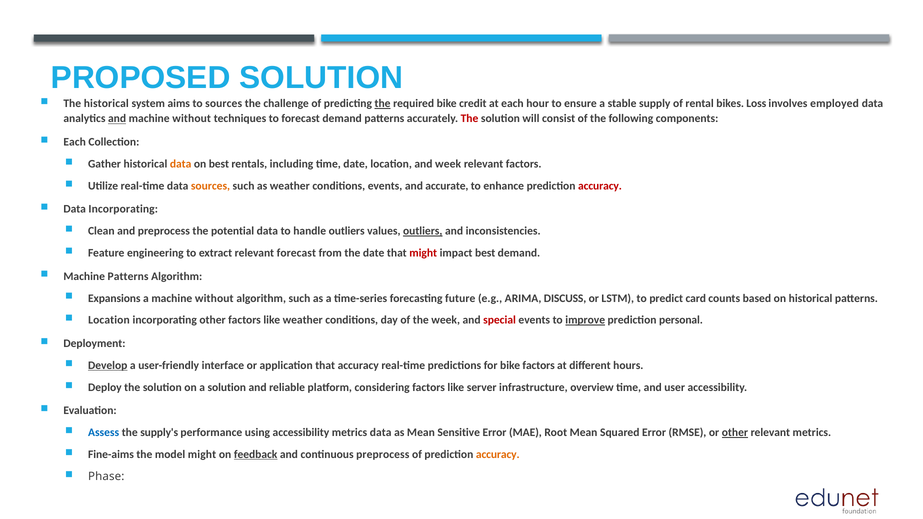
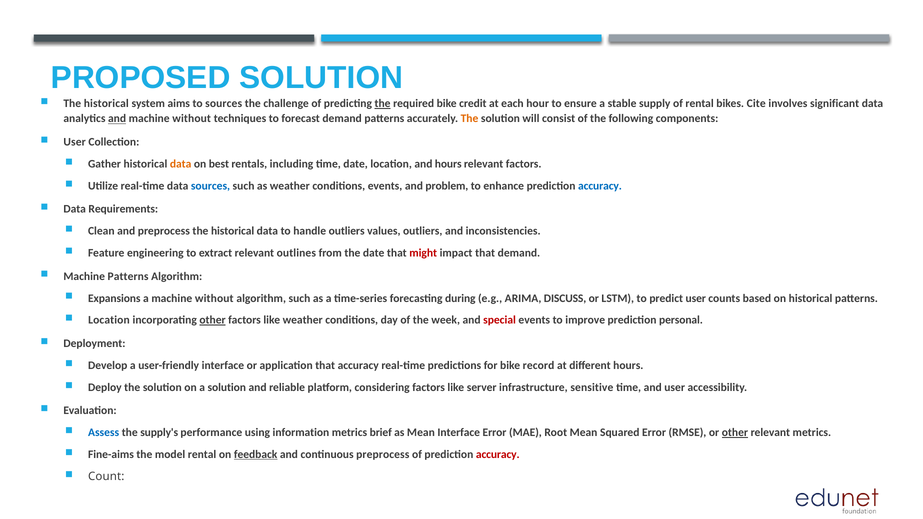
Loss: Loss -> Cite (756, 103)
employed: employed -> significant (835, 103)
The colour: red -> orange (469, 119)
Each: Each -> User (75, 142)
and week: week -> hours (448, 164)
sources colour: orange -> blue (210, 186)
accurate: accurate -> problem (447, 186)
accuracy colour: red -> blue (600, 186)
Data Incorporating: Incorporating -> Requirements (123, 209)
preprocess the potential: potential -> historical (233, 231)
outliers underline: present -> none (423, 231)
relevant forecast: forecast -> outlines (296, 253)
impact best: best -> that (485, 253)
future: future -> during (460, 298)
predict card: card -> user (696, 298)
other underline: none -> present (213, 320)
improve underline: present -> none (585, 320)
Develop underline: present -> none (108, 365)
bike factors: factors -> record (539, 365)
overview: overview -> sensitive (592, 387)
using accessibility: accessibility -> information (301, 433)
metrics data: data -> brief (381, 433)
Mean Sensitive: Sensitive -> Interface (459, 433)
model might: might -> rental (202, 455)
accuracy colour: orange -> red (498, 455)
Phase: Phase -> Count (106, 477)
